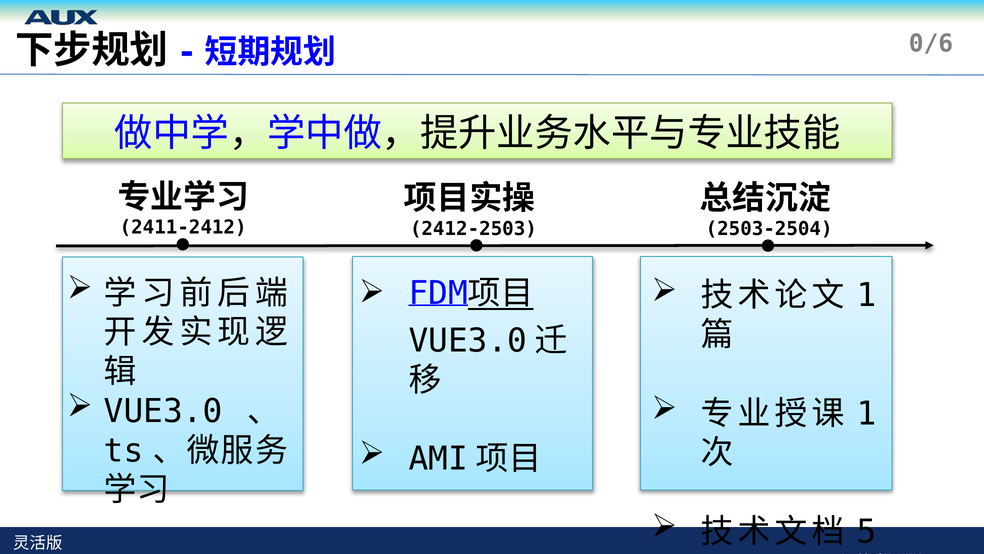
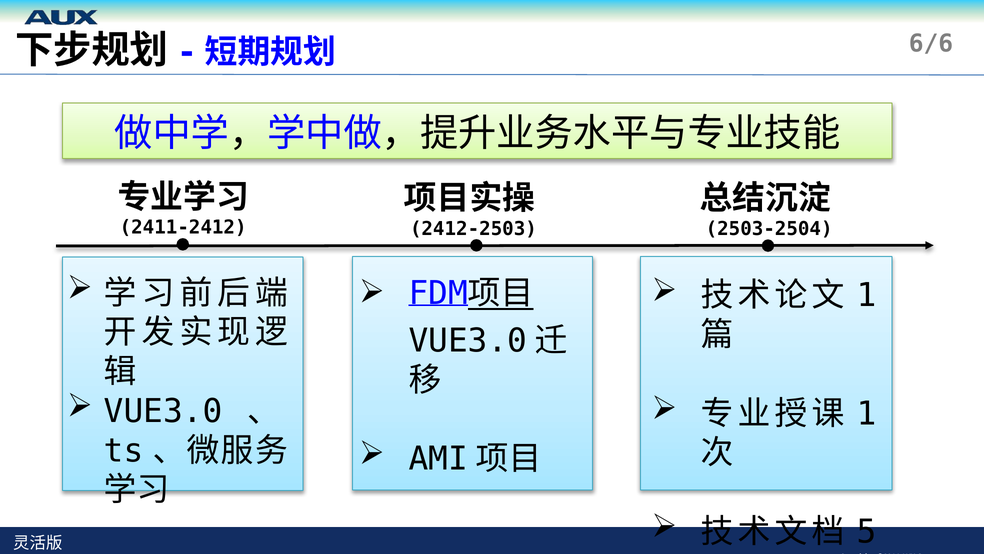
0/6: 0/6 -> 6/6 (931, 44)
